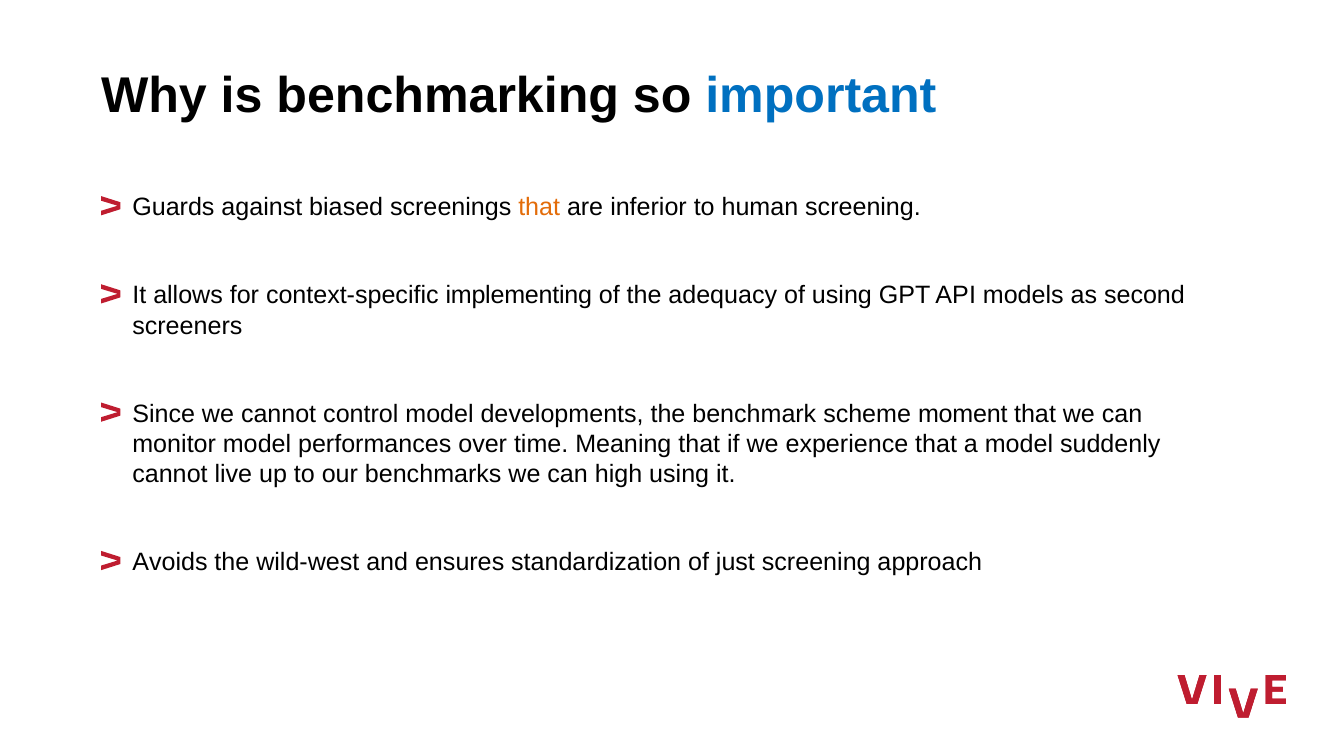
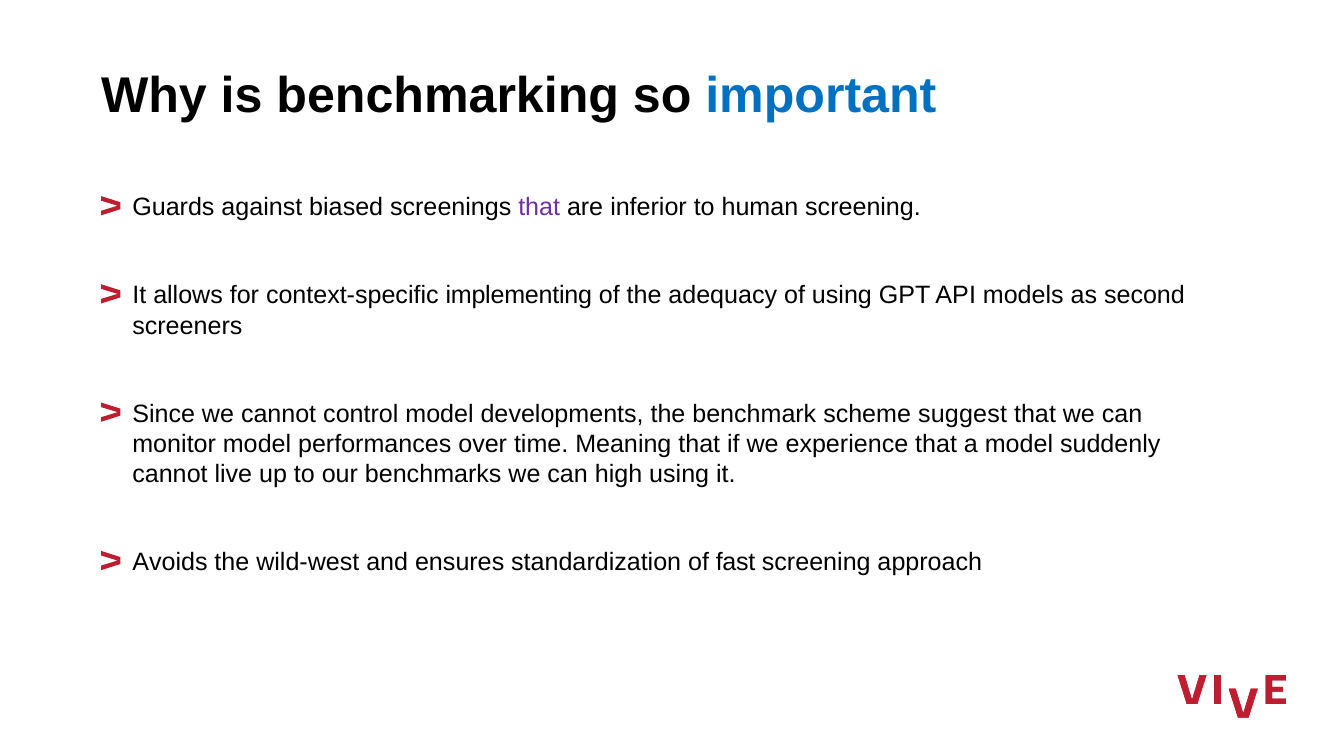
that colour: orange -> purple (539, 207)
moment: moment -> suggest (963, 414)
just: just -> fast (736, 562)
